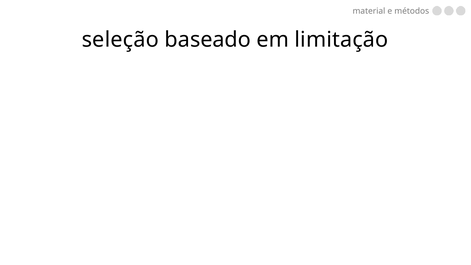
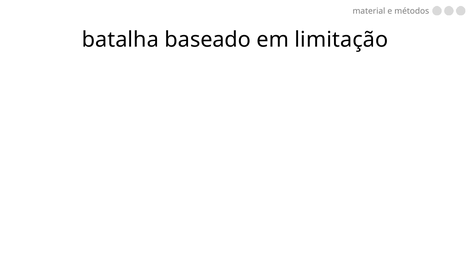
seleção: seleção -> batalha (120, 40)
